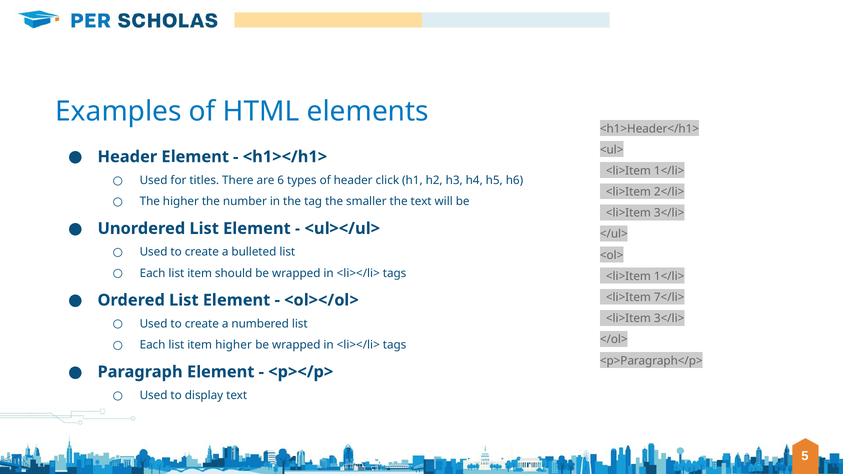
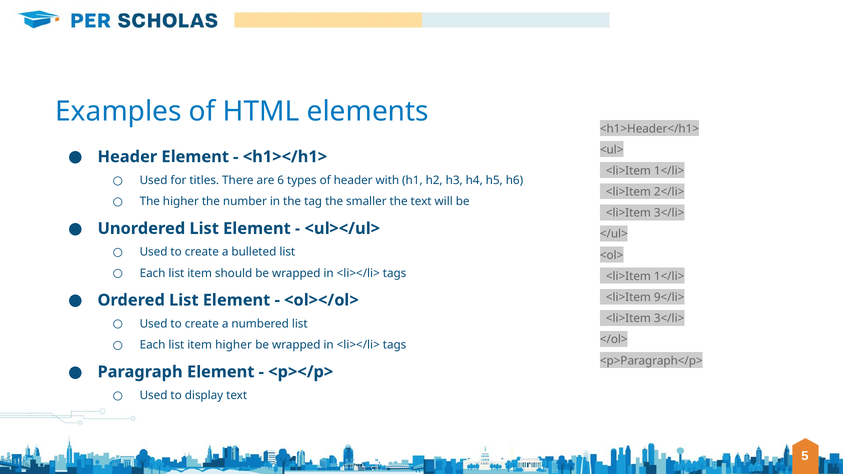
click: click -> with (387, 180)
7</li>: 7</li> -> 9</li> (669, 298)
